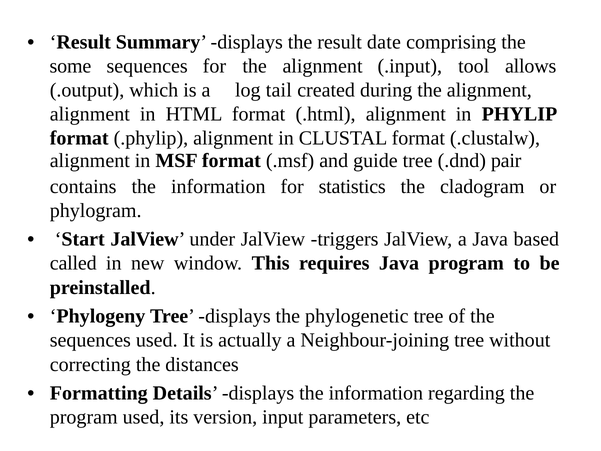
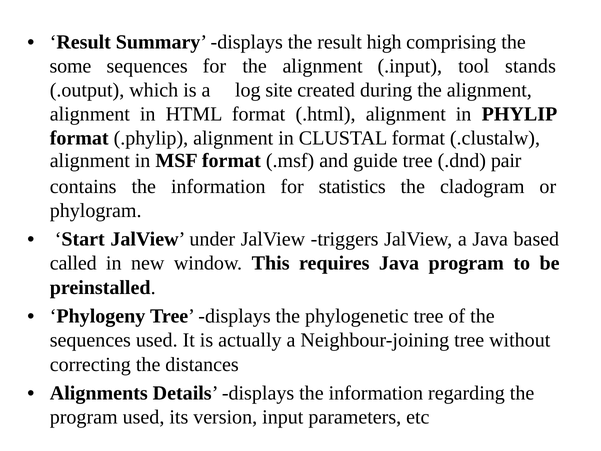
date: date -> high (384, 42)
allows: allows -> stands (531, 66)
tail: tail -> site (279, 90)
Formatting: Formatting -> Alignments (99, 393)
